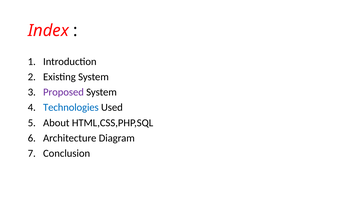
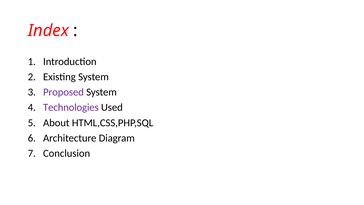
Technologies colour: blue -> purple (71, 107)
